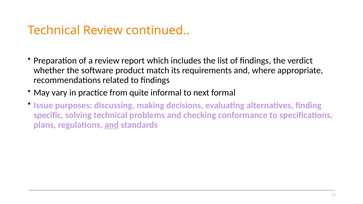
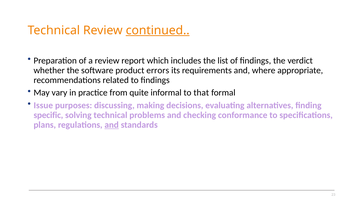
continued underline: none -> present (158, 31)
match: match -> errors (158, 70)
next: next -> that (201, 93)
